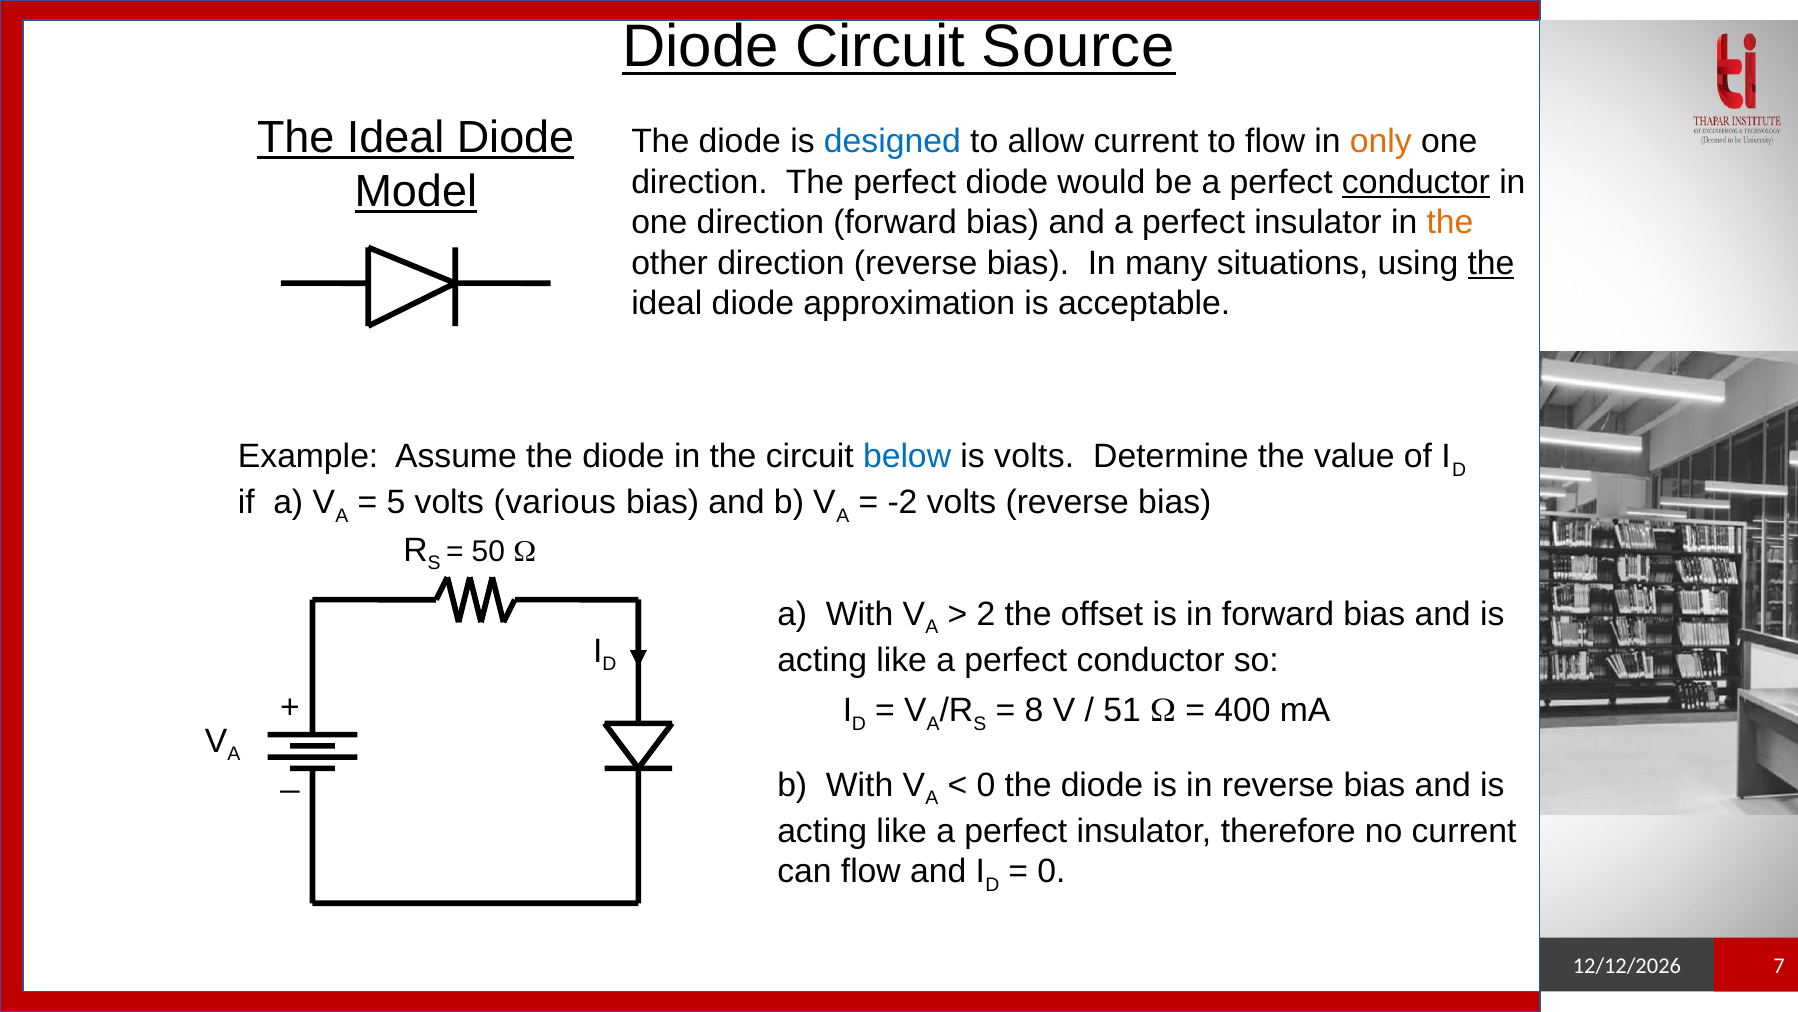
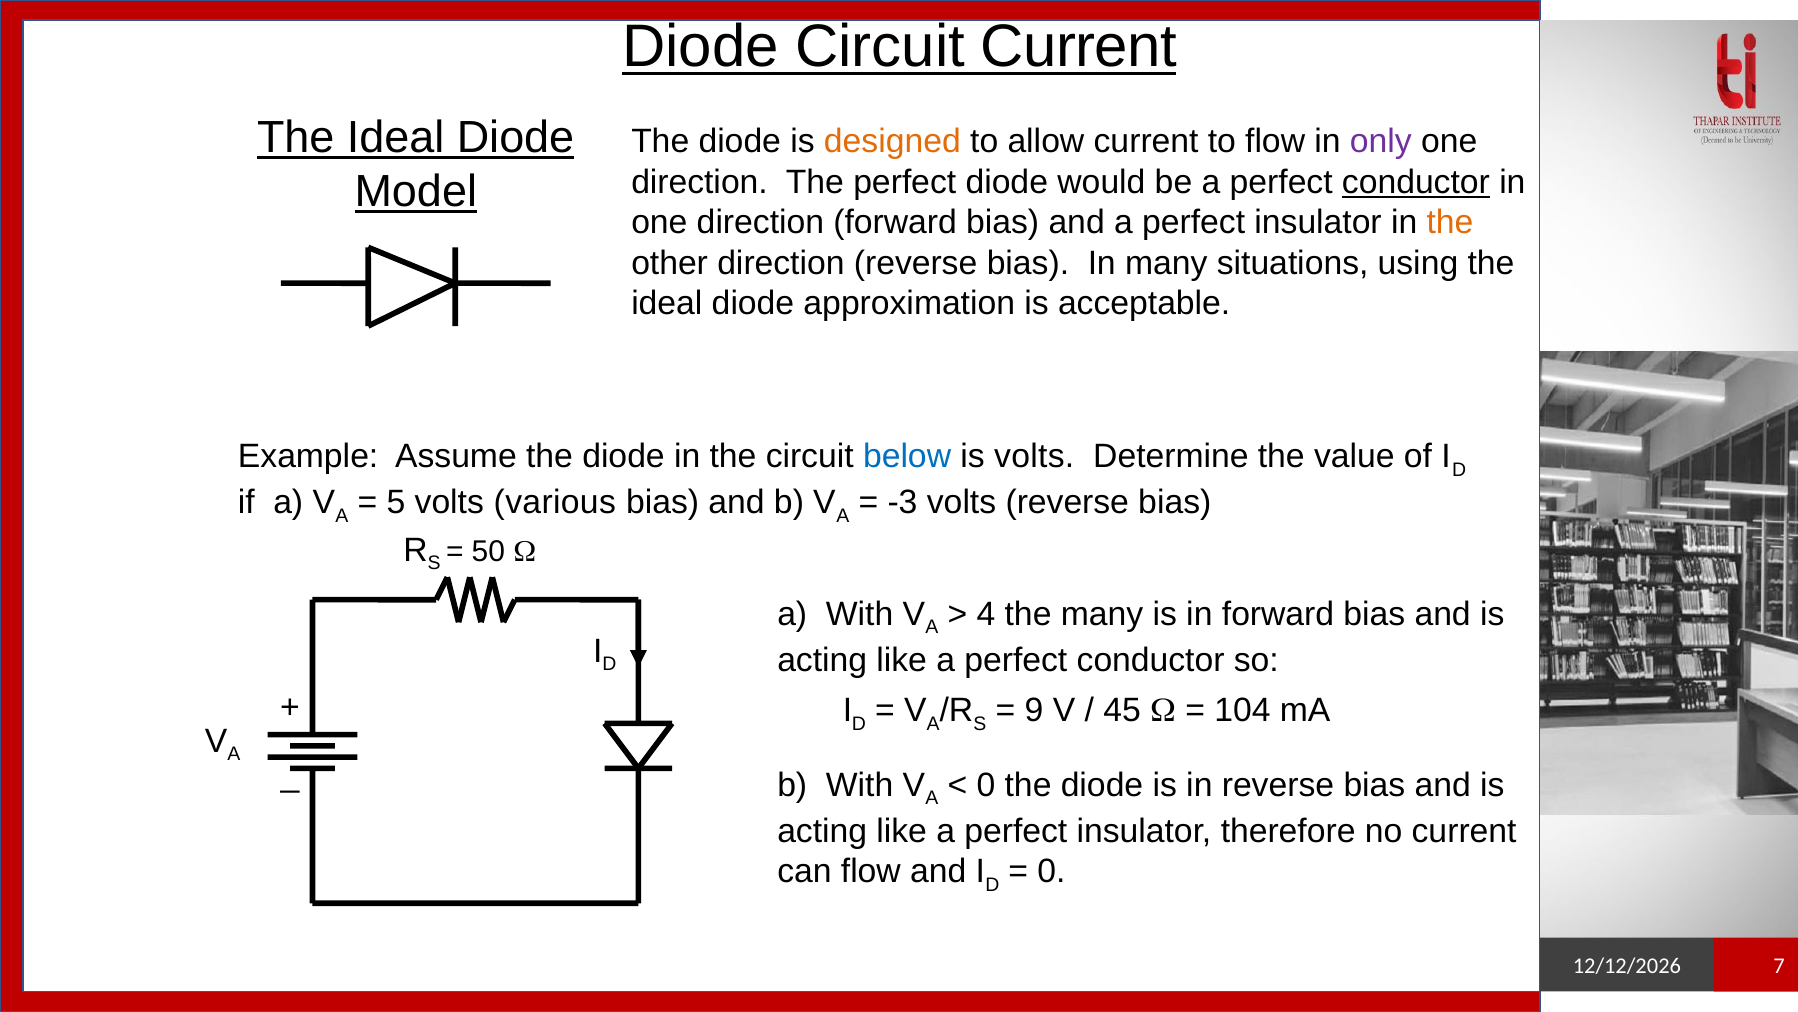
Circuit Source: Source -> Current (1079, 47)
designed colour: blue -> orange (892, 142)
only colour: orange -> purple (1381, 142)
the underline: present -> none (1491, 263)
-2: -2 -> -3 (903, 502)
2: 2 -> 4 (986, 614)
the offset: offset -> many (1102, 614)
8: 8 -> 9 (1034, 710)
51: 51 -> 45 (1122, 710)
400: 400 -> 104 (1242, 710)
